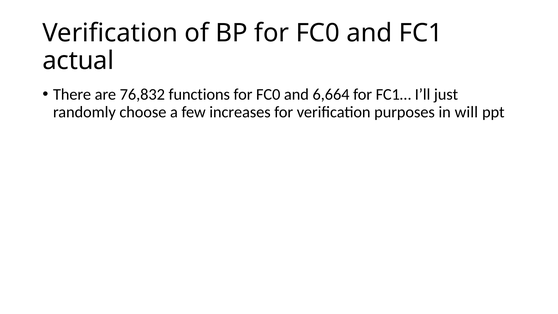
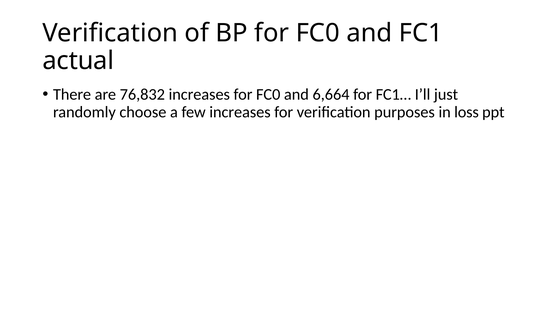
76,832 functions: functions -> increases (199, 94)
will: will -> loss (467, 112)
